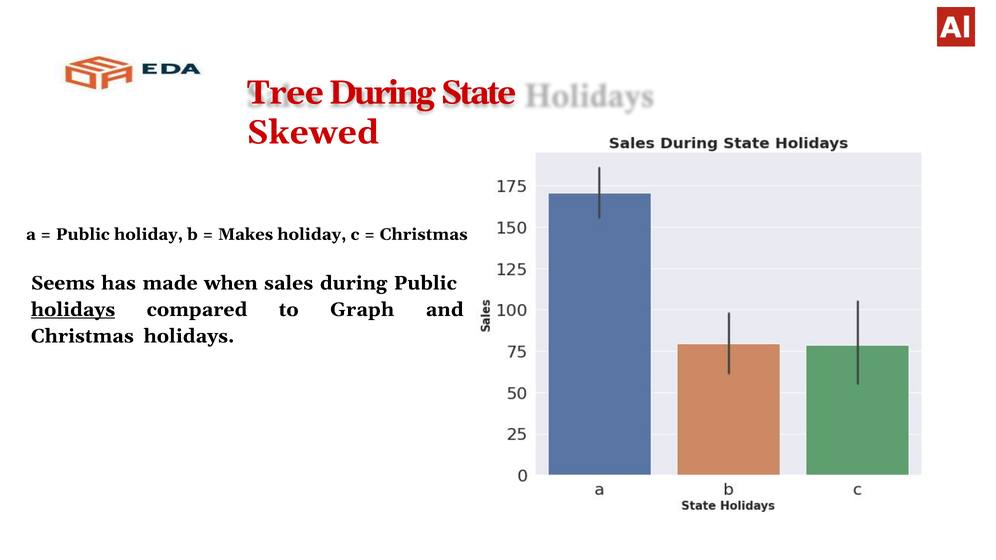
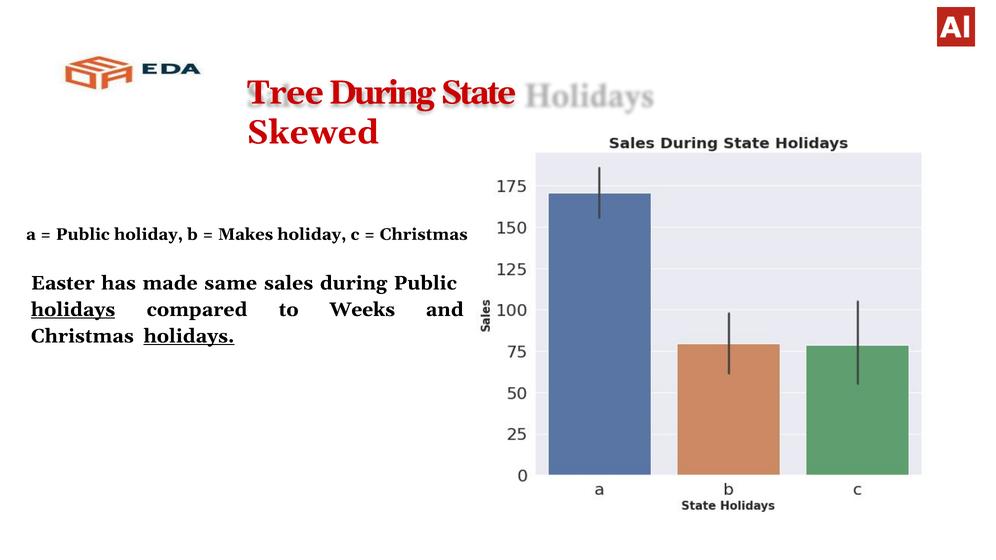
Seems: Seems -> Easter (63, 283)
when: when -> same (231, 283)
Graph: Graph -> Weeks (362, 310)
holidays underline: none -> present (189, 336)
